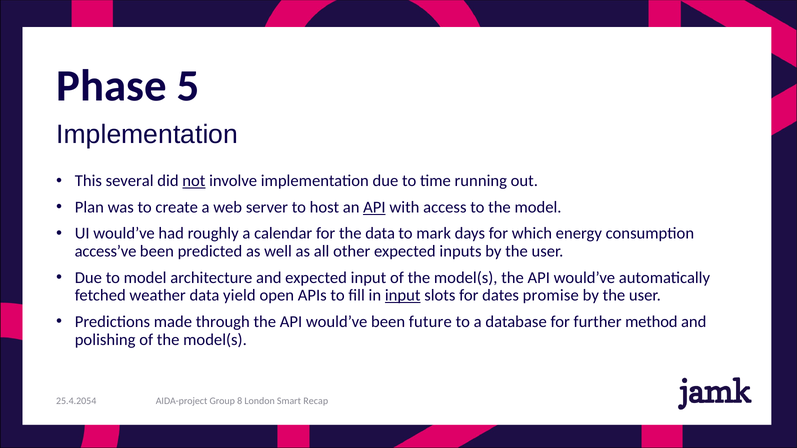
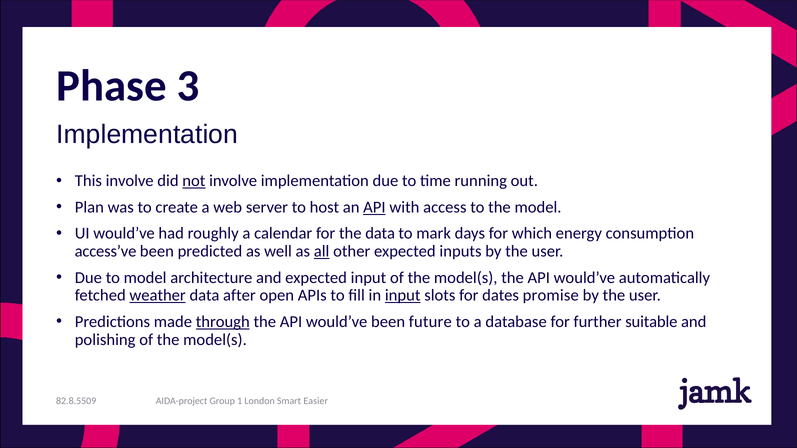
5: 5 -> 3 (188, 86)
This several: several -> involve (130, 181)
all underline: none -> present (322, 252)
weather underline: none -> present (158, 296)
yield: yield -> after (239, 296)
through underline: none -> present (223, 322)
method: method -> suitable (651, 322)
25.4.2054: 25.4.2054 -> 82.8.5509 (76, 401)
8: 8 -> 1 (240, 401)
Recap: Recap -> Easier (316, 401)
